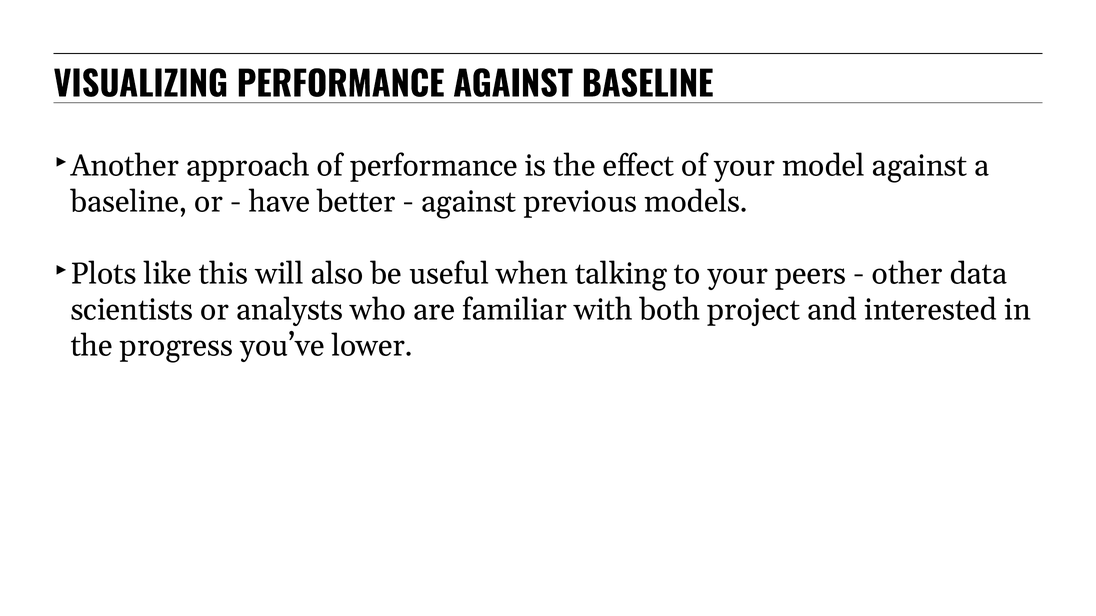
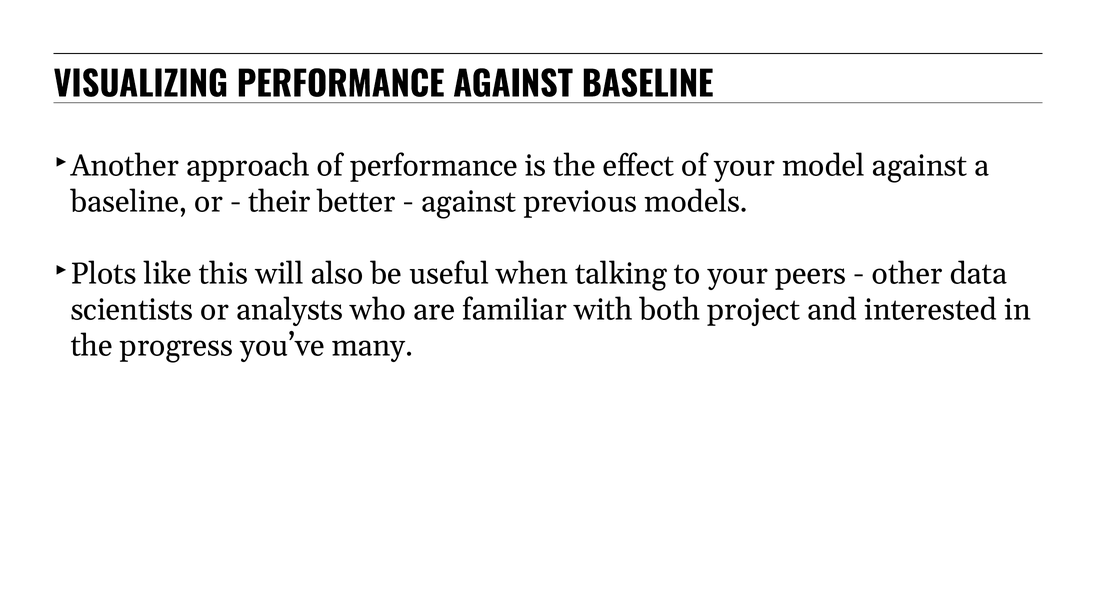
have: have -> their (279, 202)
lower: lower -> many (372, 346)
